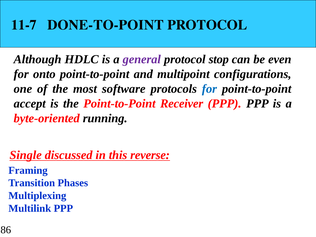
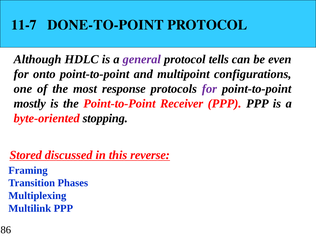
stop: stop -> tells (219, 59)
software: software -> response (124, 89)
for colour: blue -> purple (209, 89)
accept: accept -> mostly (30, 104)
running: running -> stopping (105, 118)
Single: Single -> Stored (26, 155)
